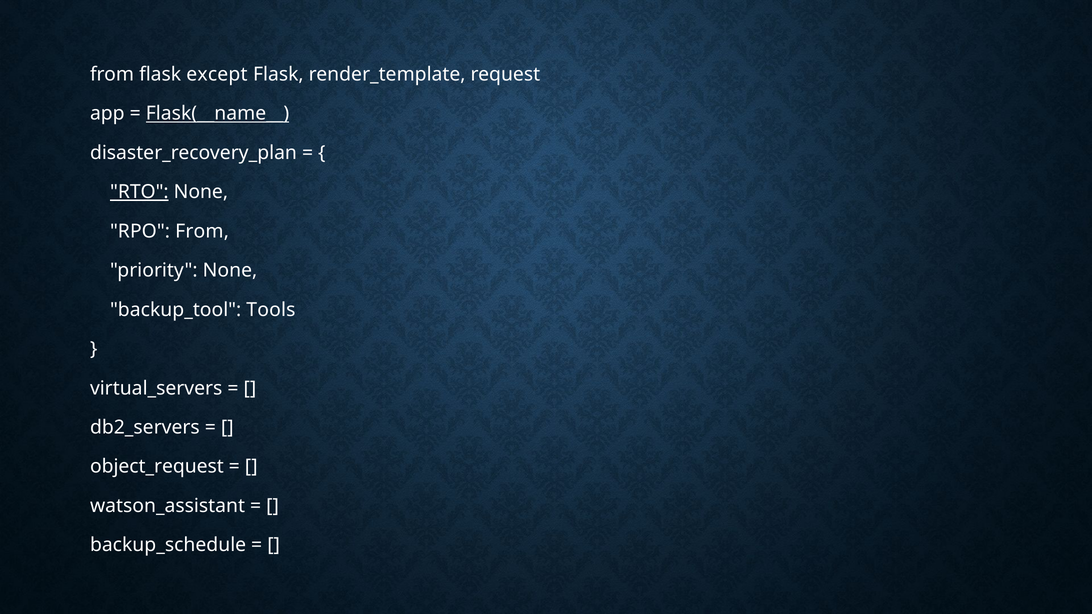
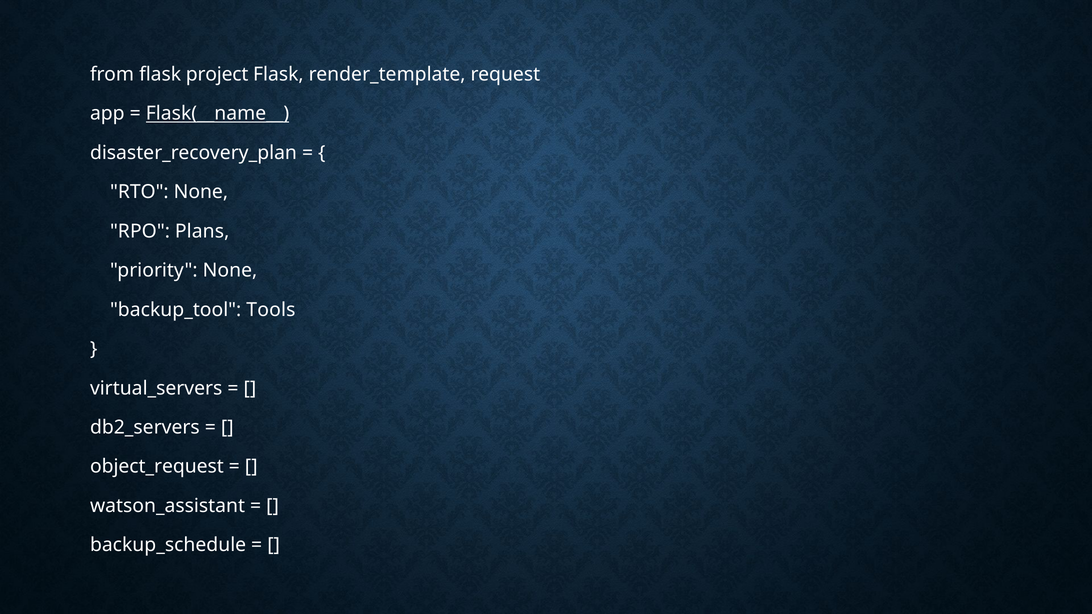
except: except -> project (217, 74)
RTO underline: present -> none (139, 192)
RPO From: From -> Plans (202, 231)
